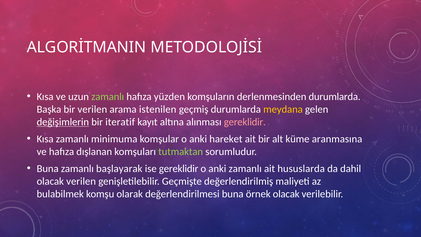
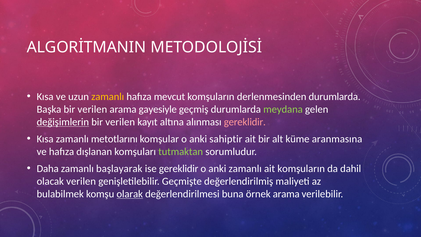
zamanlı colour: light green -> yellow (108, 97)
yüzden: yüzden -> mevcut (170, 97)
istenilen: istenilen -> gayesiyle (158, 109)
meydana colour: yellow -> light green (283, 109)
iteratif: iteratif -> verilen (120, 122)
minimuma: minimuma -> metotlarını (114, 139)
hareket: hareket -> sahiptir (226, 139)
Buna: Buna -> Daha (48, 169)
ait hususlarda: hususlarda -> komşuların (301, 169)
olarak underline: none -> present (130, 194)
örnek olacak: olacak -> arama (286, 194)
